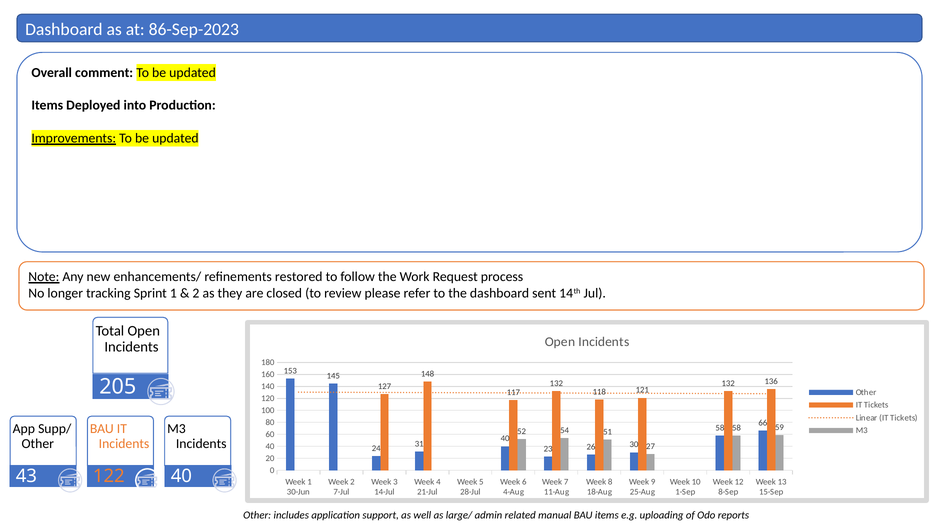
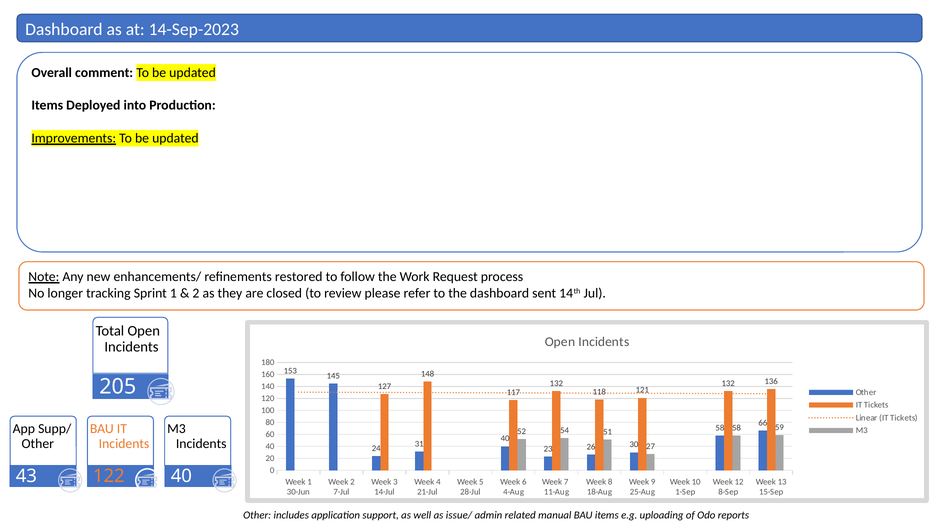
86-Sep-2023: 86-Sep-2023 -> 14-Sep-2023 (194, 29)
large/: large/ -> issue/ (459, 515)
